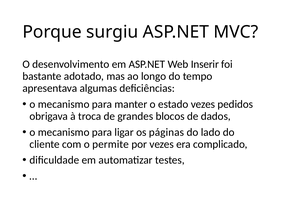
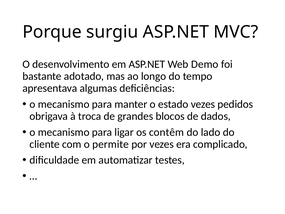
Inserir: Inserir -> Demo (205, 64)
páginas: páginas -> contêm (166, 132)
